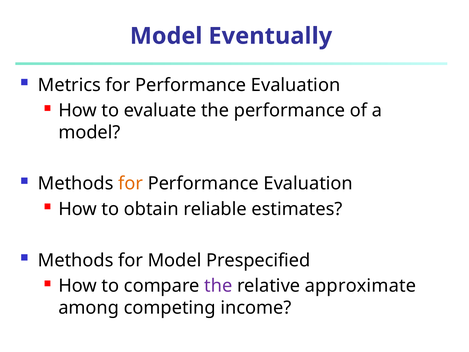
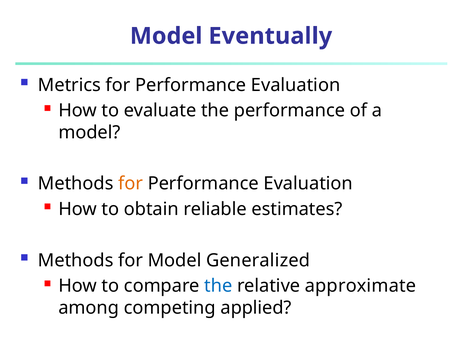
Prespecified: Prespecified -> Generalized (258, 260)
the colour: purple -> blue (218, 286)
income: income -> applied (256, 308)
